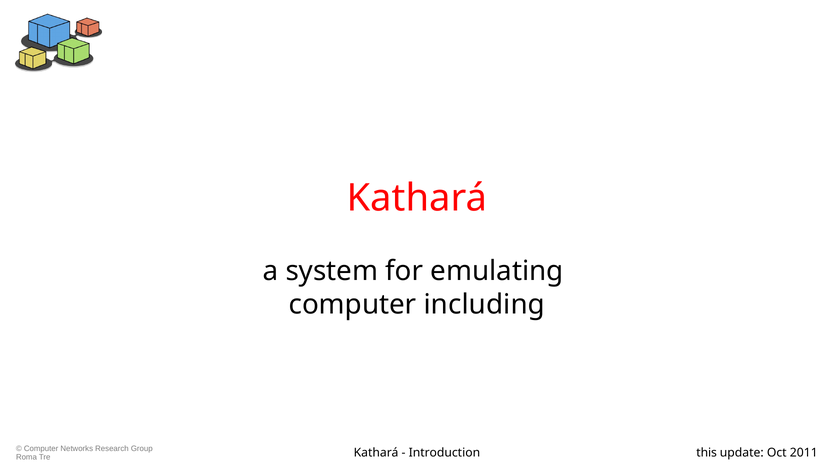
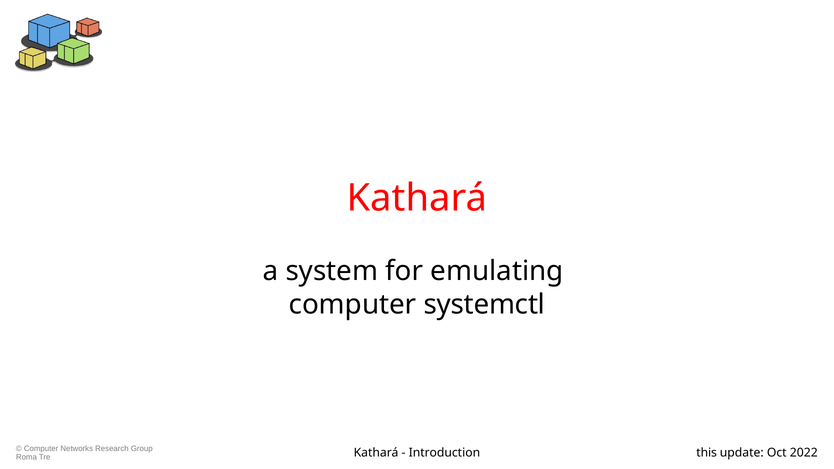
including: including -> systemctl (484, 304)
2011: 2011 -> 2022 (804, 453)
